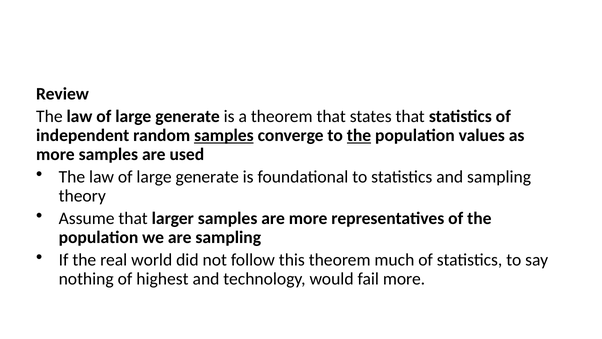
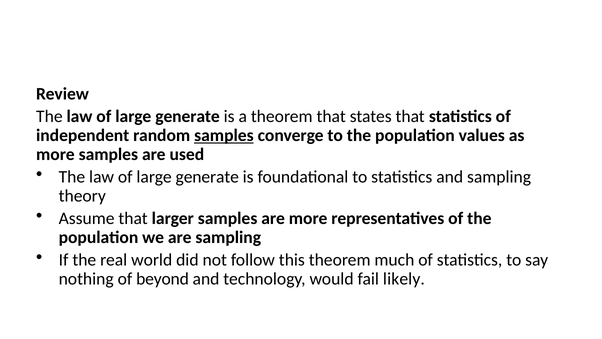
the underline: present -> none (359, 135)
highest: highest -> beyond (163, 279)
fail more: more -> likely (404, 279)
